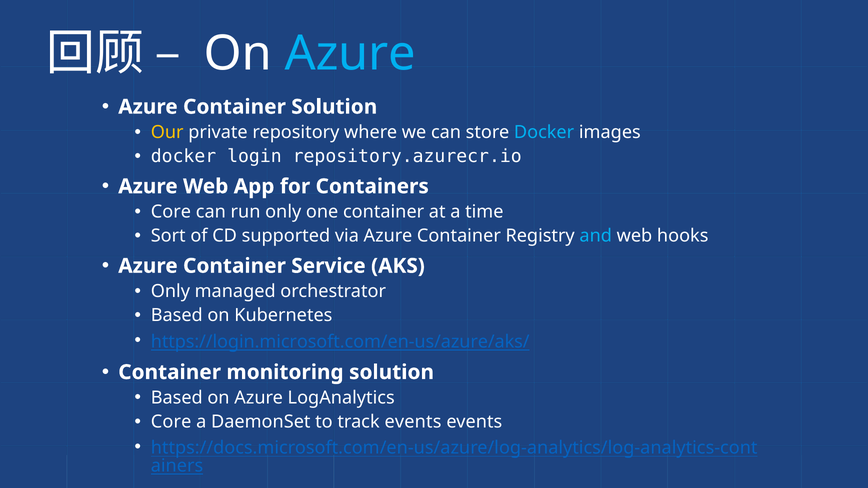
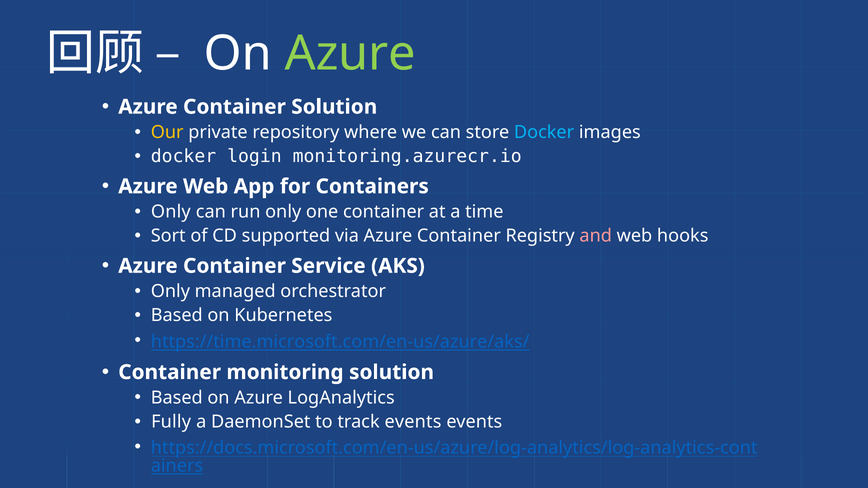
Azure colour: light blue -> light green (350, 54)
repository.azurecr.io: repository.azurecr.io -> monitoring.azurecr.io (407, 156)
Core: Core -> Only (171, 212)
and colour: light blue -> pink (596, 236)
https://login.microsoft.com/en-us/azure/aks/: https://login.microsoft.com/en-us/azure/aks/ -> https://time.microsoft.com/en-us/azure/aks/ (340, 342)
Core: Core -> Fully (171, 422)
